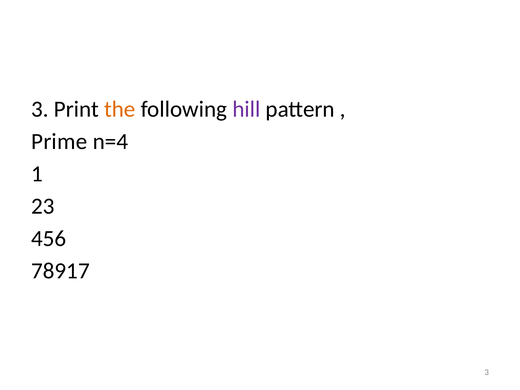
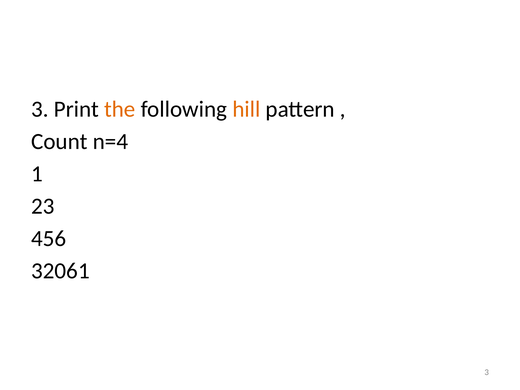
hill colour: purple -> orange (246, 109)
Prime: Prime -> Count (59, 141)
78917: 78917 -> 32061 (60, 271)
